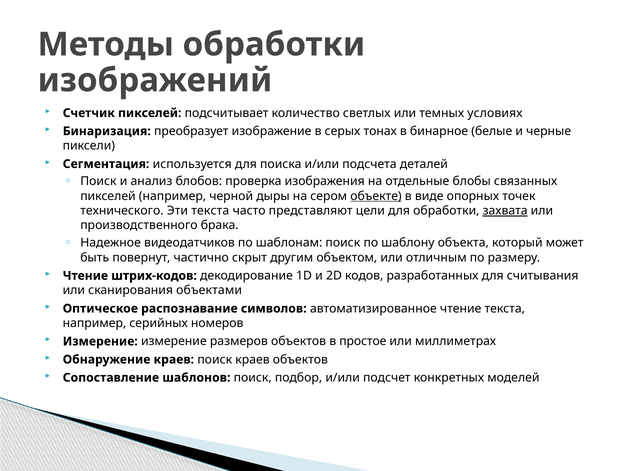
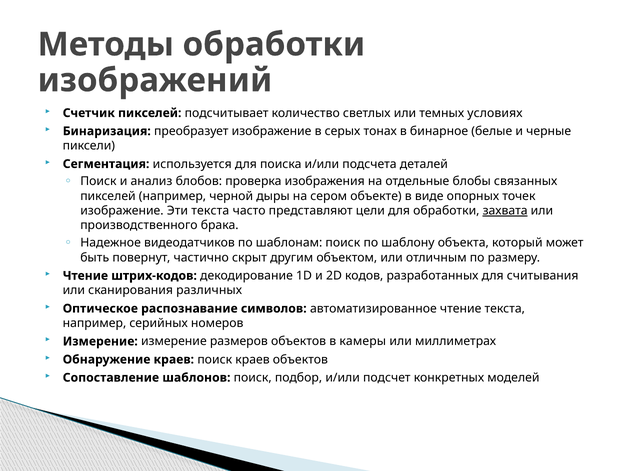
объекте underline: present -> none (376, 196)
технического: технического -> изображение (122, 211)
объектами: объектами -> различных (209, 290)
простое: простое -> камеры (363, 341)
